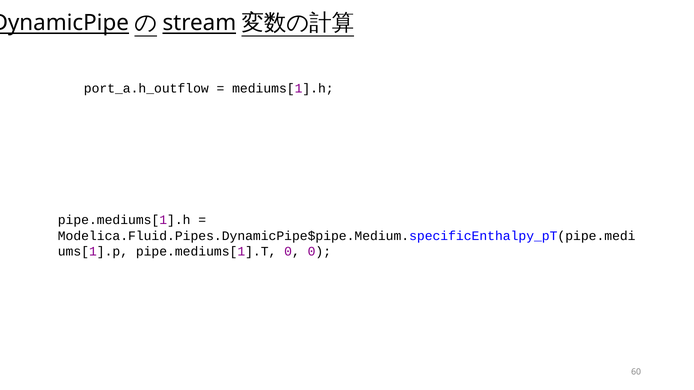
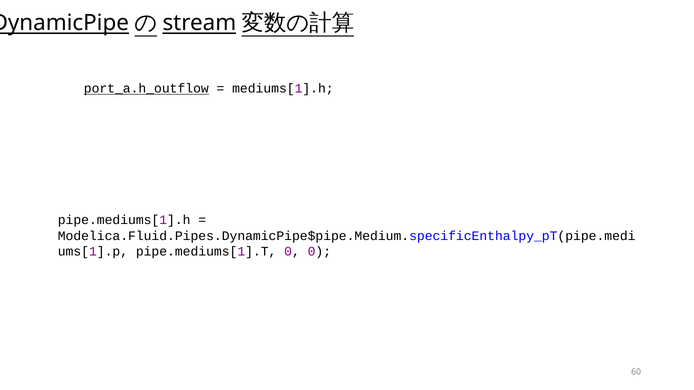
port_a.h_outflow underline: none -> present (146, 89)
